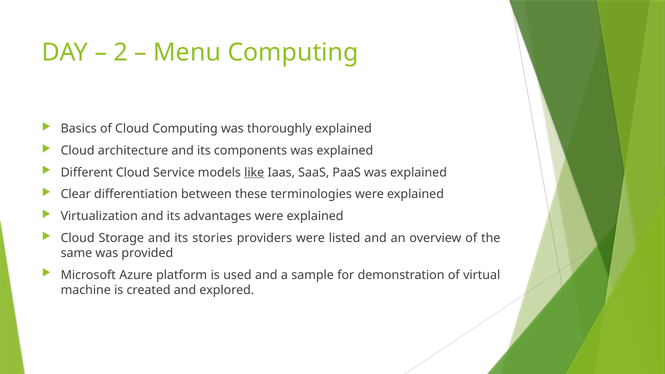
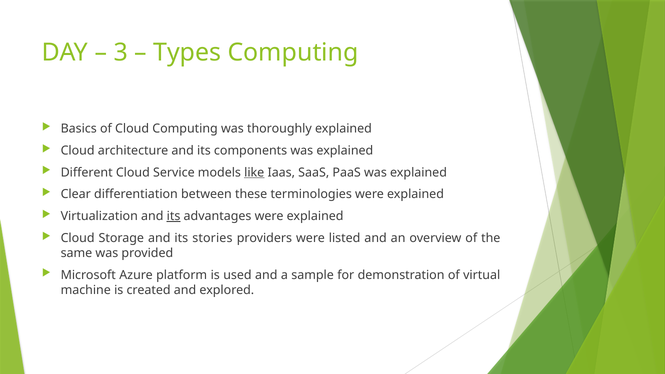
2: 2 -> 3 (121, 52)
Menu: Menu -> Types (187, 52)
its underline: none -> present (174, 216)
